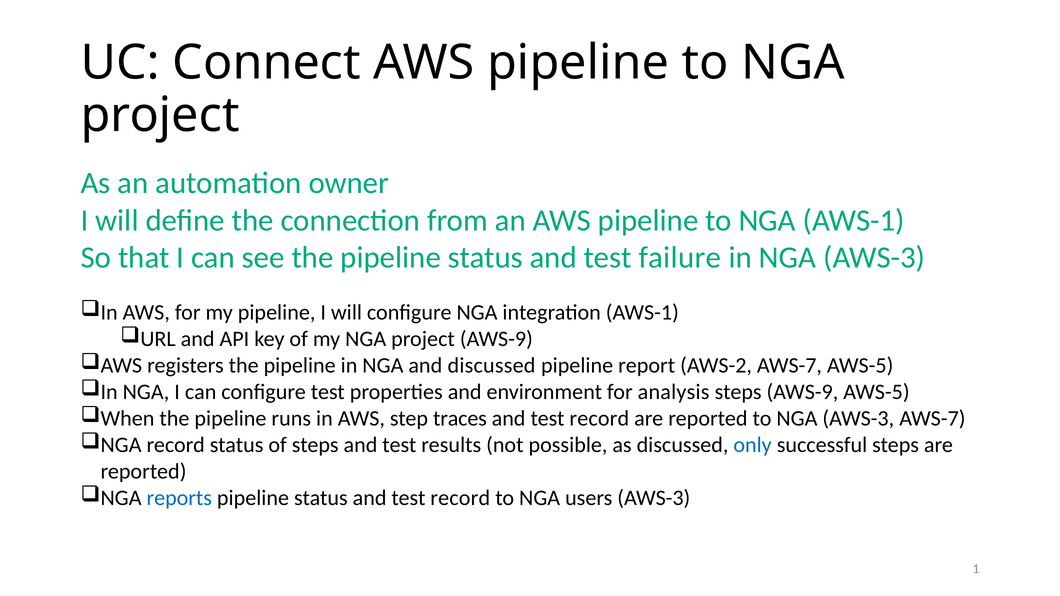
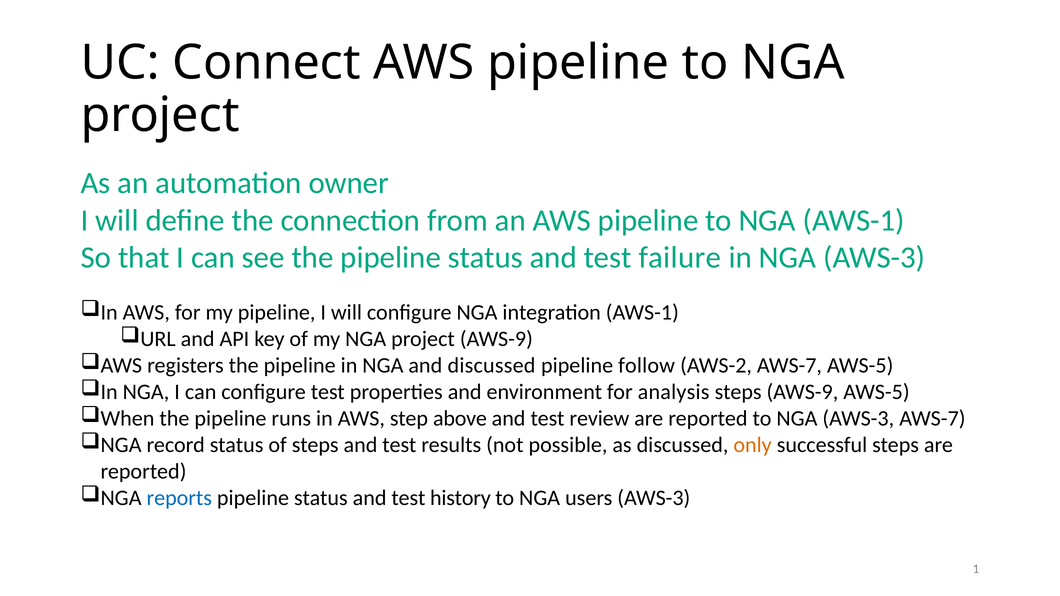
report: report -> follow (647, 366)
traces: traces -> above (460, 419)
record: record -> review (599, 419)
only colour: blue -> orange (753, 445)
status and test record: record -> history (460, 498)
